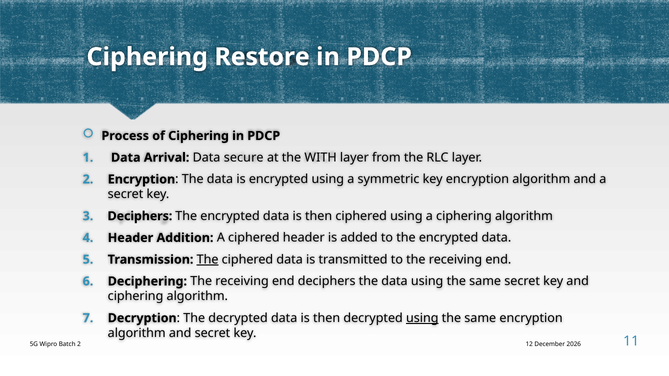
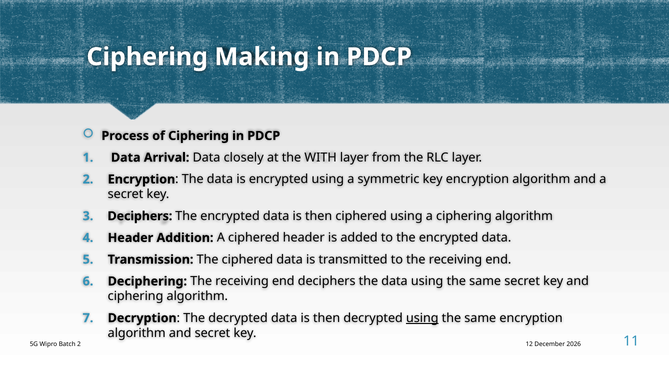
Restore: Restore -> Making (262, 57)
secure: secure -> closely (244, 158)
The underline: present -> none (208, 260)
